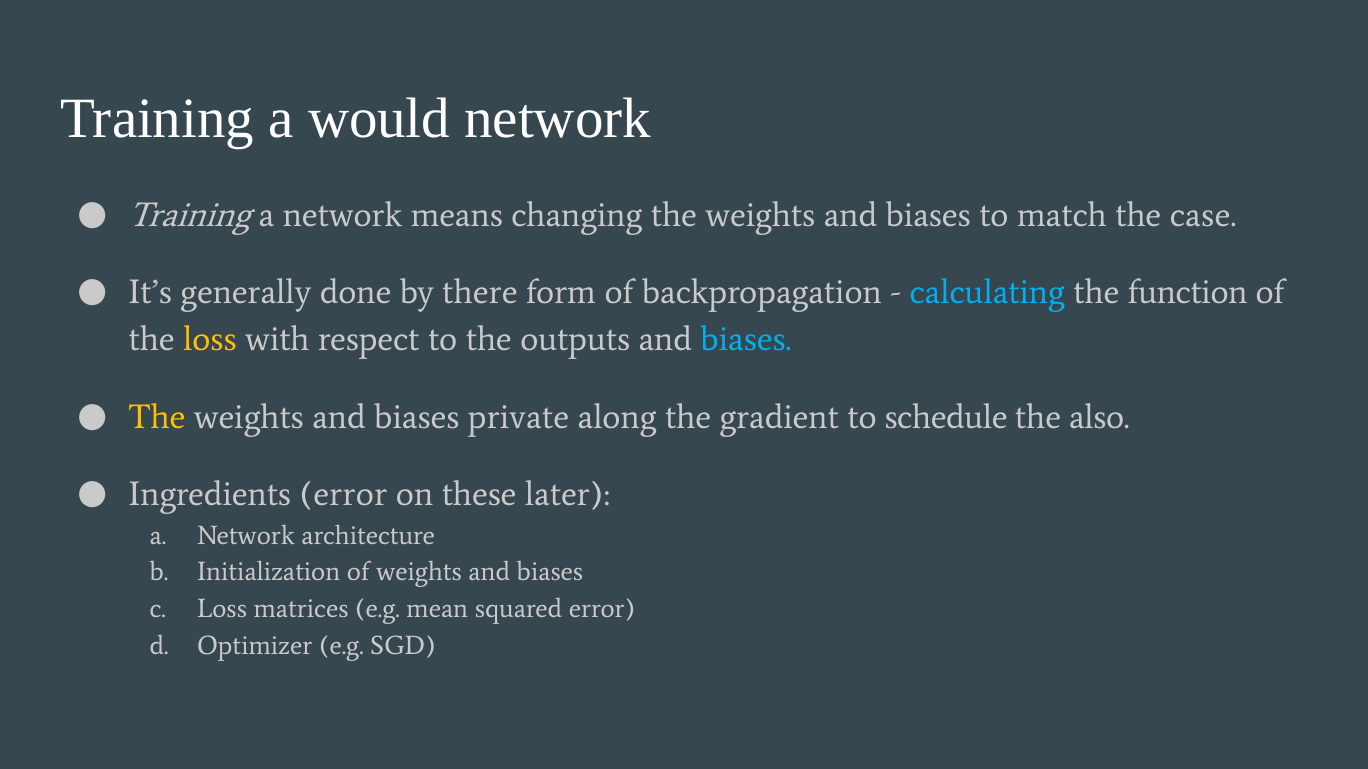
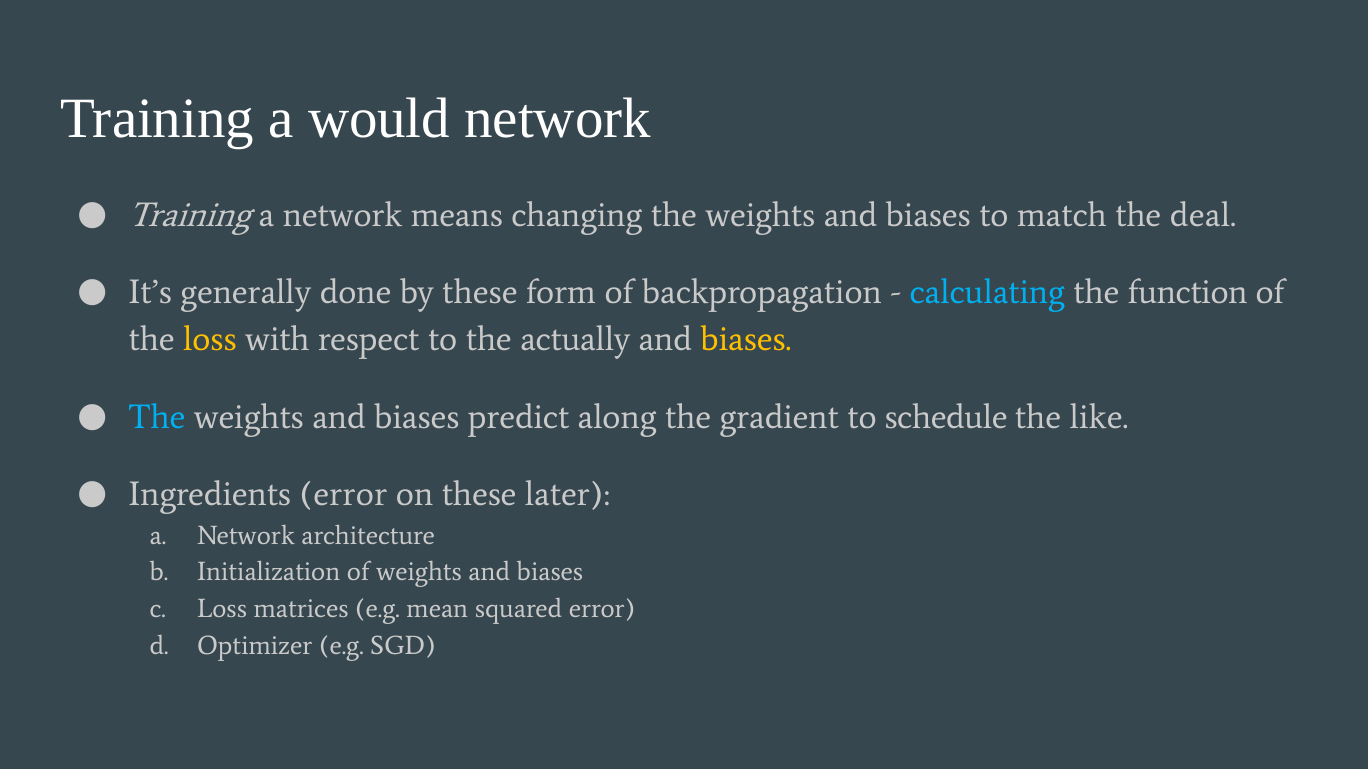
case: case -> deal (1203, 215)
by there: there -> these (480, 293)
outputs: outputs -> actually (575, 340)
biases colour: light blue -> yellow (746, 340)
The colour: yellow -> light blue (157, 417)
private: private -> predict (519, 417)
also: also -> like (1099, 417)
